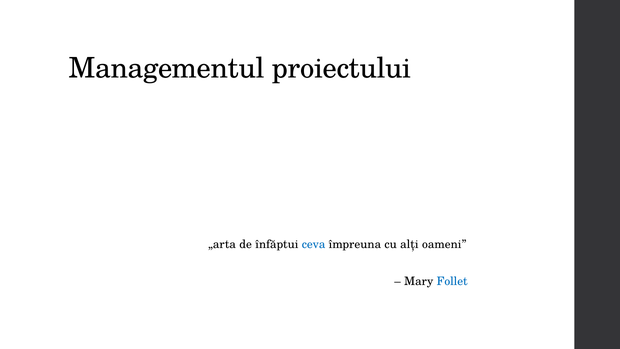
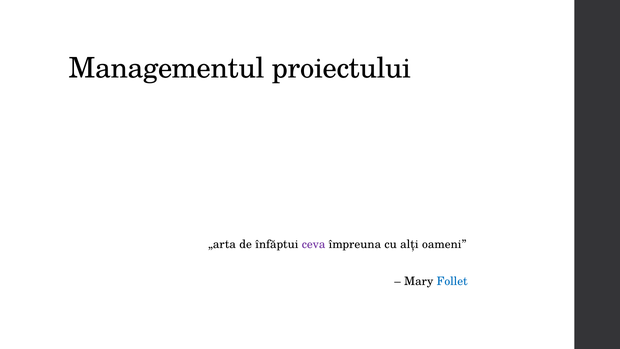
ceva colour: blue -> purple (314, 244)
